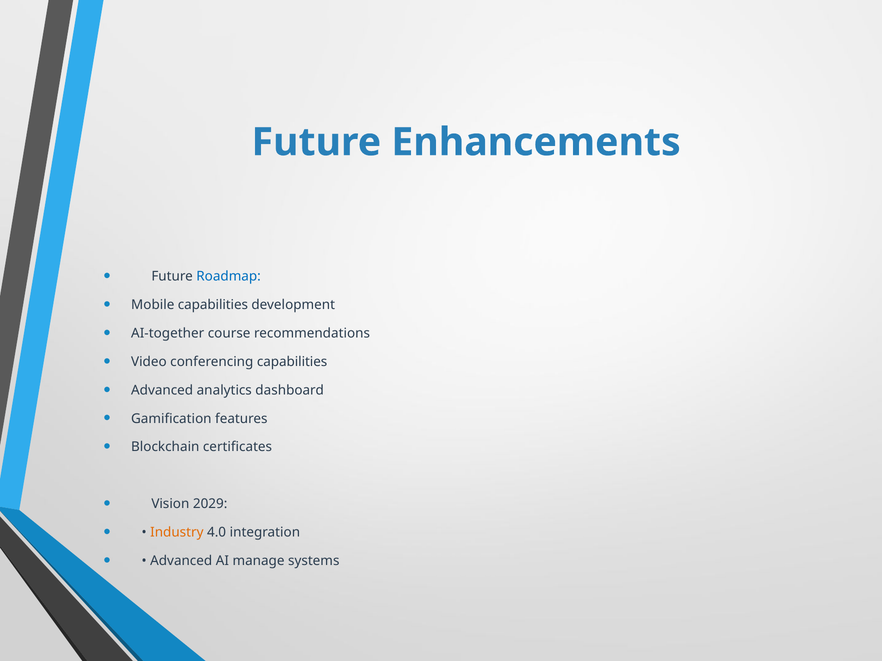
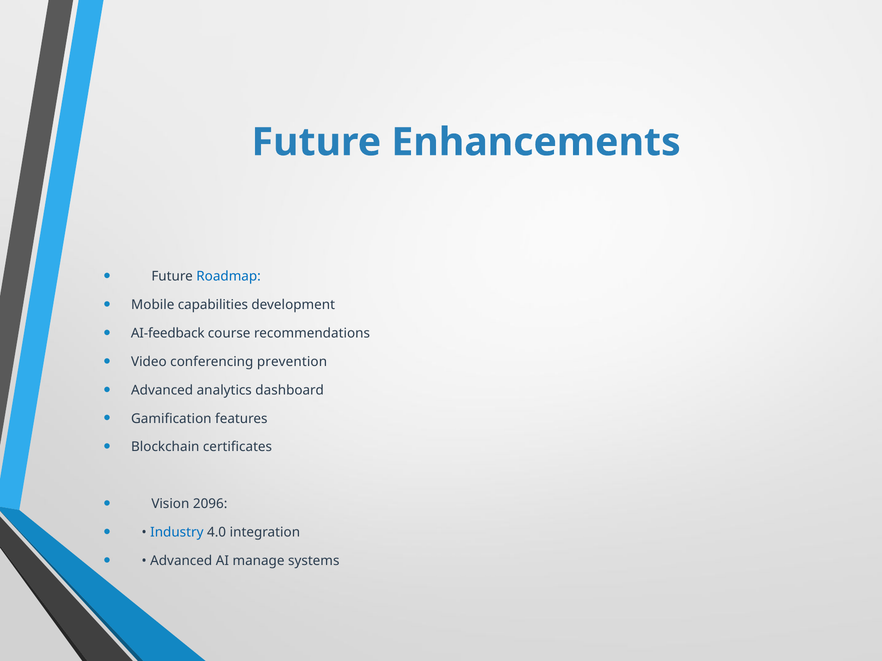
AI-together: AI-together -> AI-feedback (168, 334)
conferencing capabilities: capabilities -> prevention (292, 362)
2029: 2029 -> 2096 (210, 504)
Industry colour: orange -> blue (177, 533)
